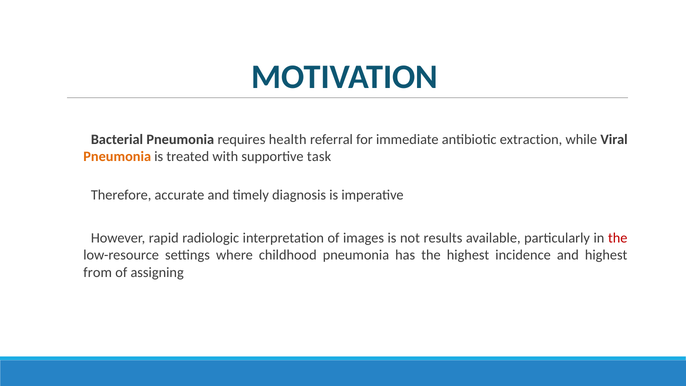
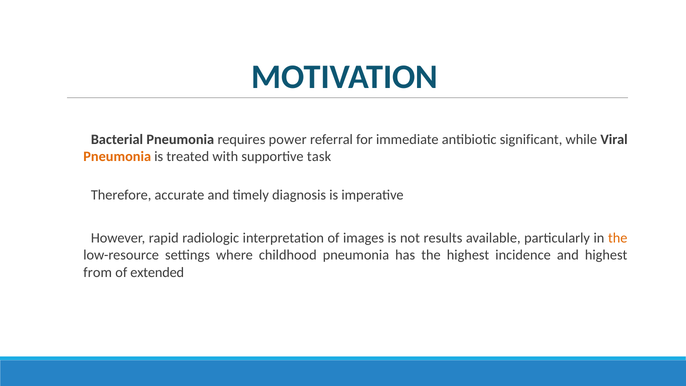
health: health -> power (288, 139)
extraction: extraction -> significant (531, 139)
the colour: red -> orange (618, 238)
assigning: assigning -> extended (157, 272)
